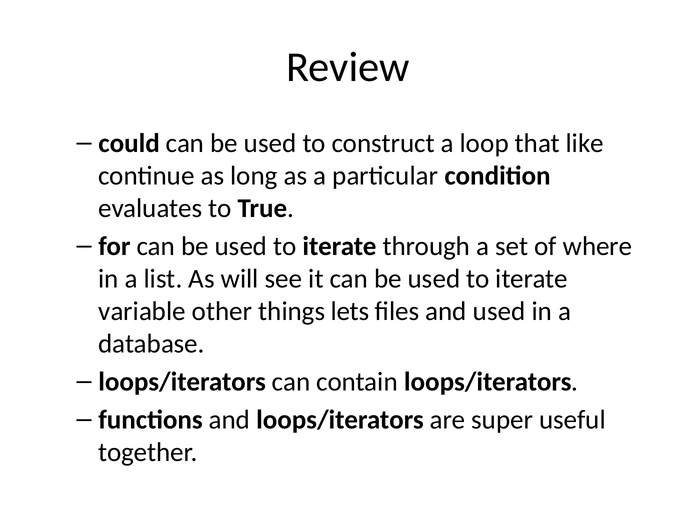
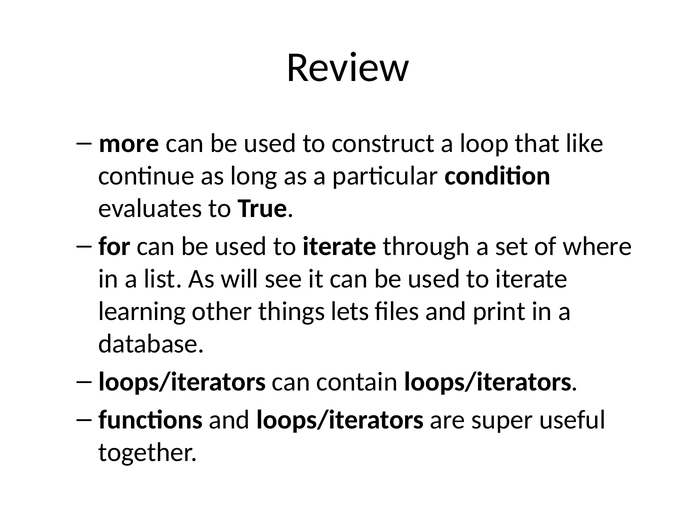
could: could -> more (129, 143)
variable: variable -> learning (142, 311)
and used: used -> print (499, 311)
